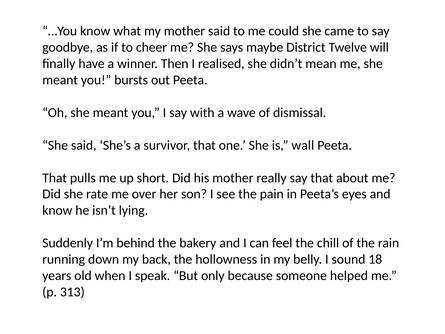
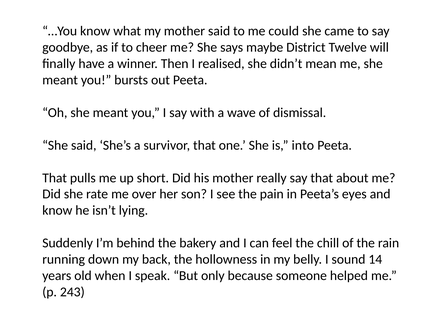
wall: wall -> into (303, 145)
18: 18 -> 14 (375, 259)
313: 313 -> 243 (72, 292)
